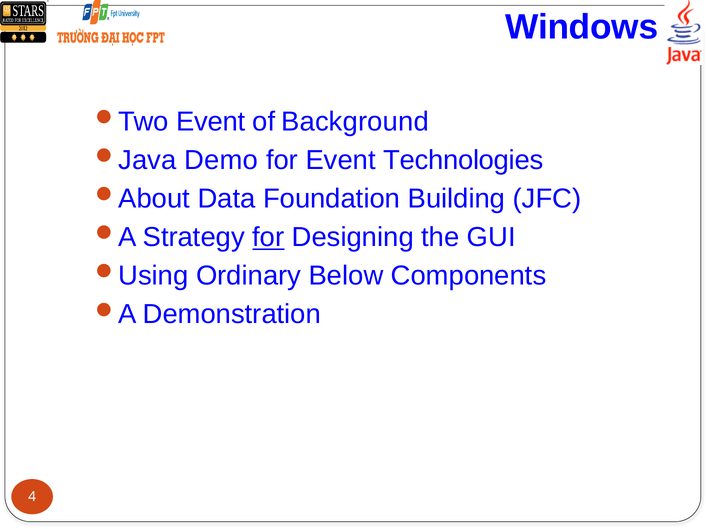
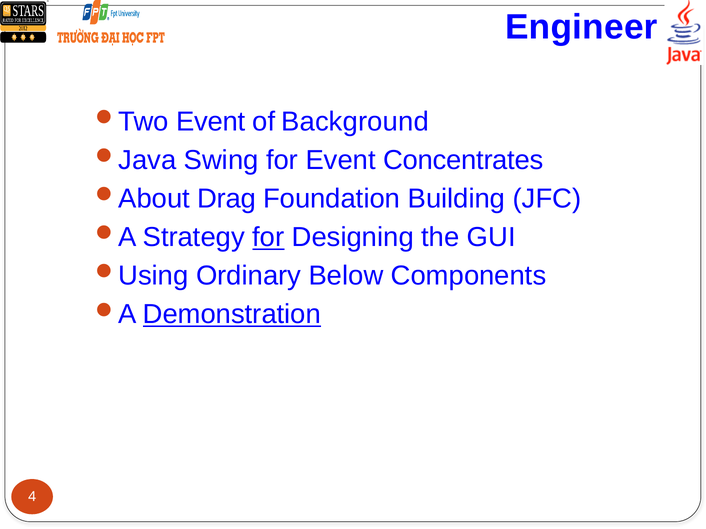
Windows: Windows -> Engineer (581, 27)
Demo: Demo -> Swing (221, 160)
Technologies: Technologies -> Concentrates (463, 160)
Data: Data -> Drag (227, 199)
Demonstration underline: none -> present (232, 315)
